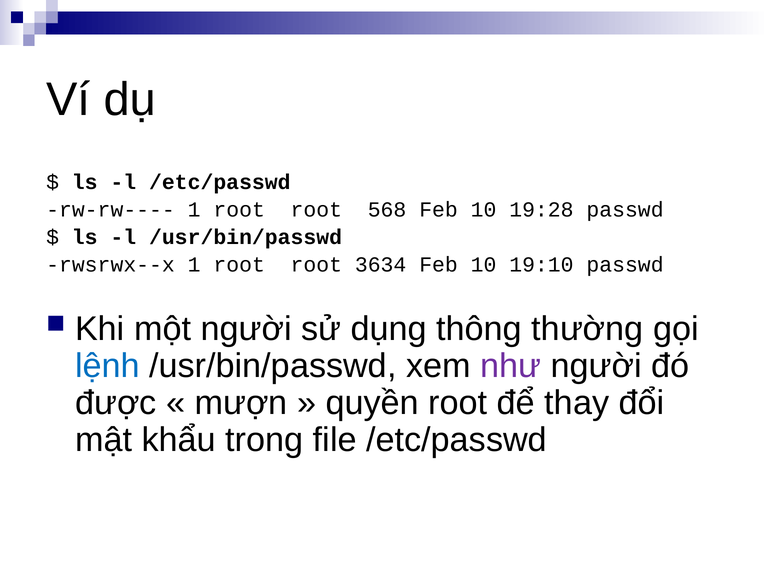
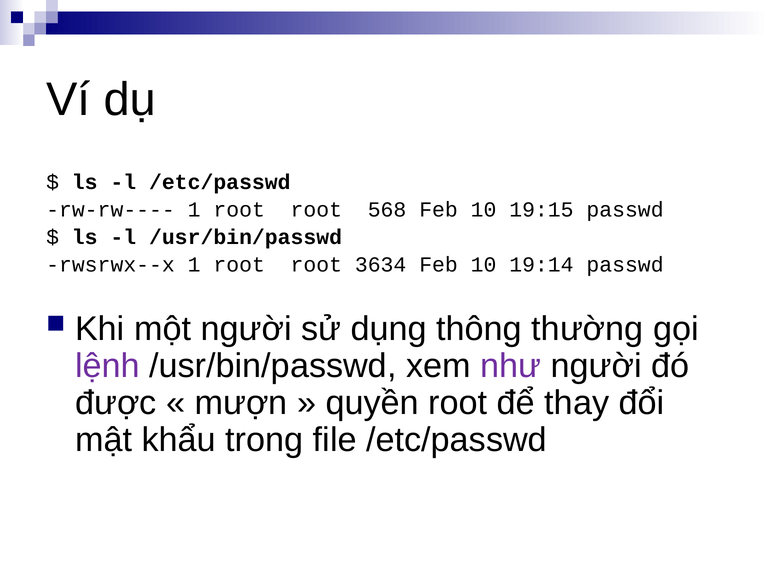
19:28: 19:28 -> 19:15 (541, 209)
19:10: 19:10 -> 19:14 (541, 264)
lệnh colour: blue -> purple (107, 365)
